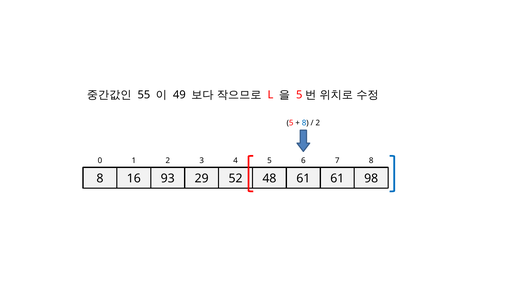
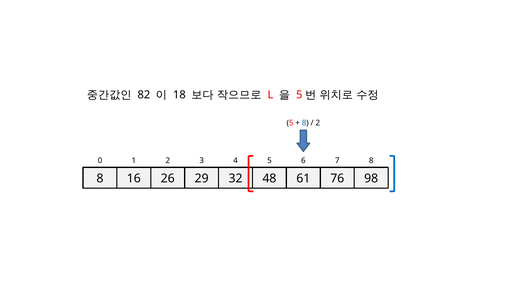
55: 55 -> 82 (144, 95)
49: 49 -> 18 (179, 95)
93: 93 -> 26 (168, 179)
52: 52 -> 32 (236, 179)
61 61: 61 -> 76 (337, 179)
